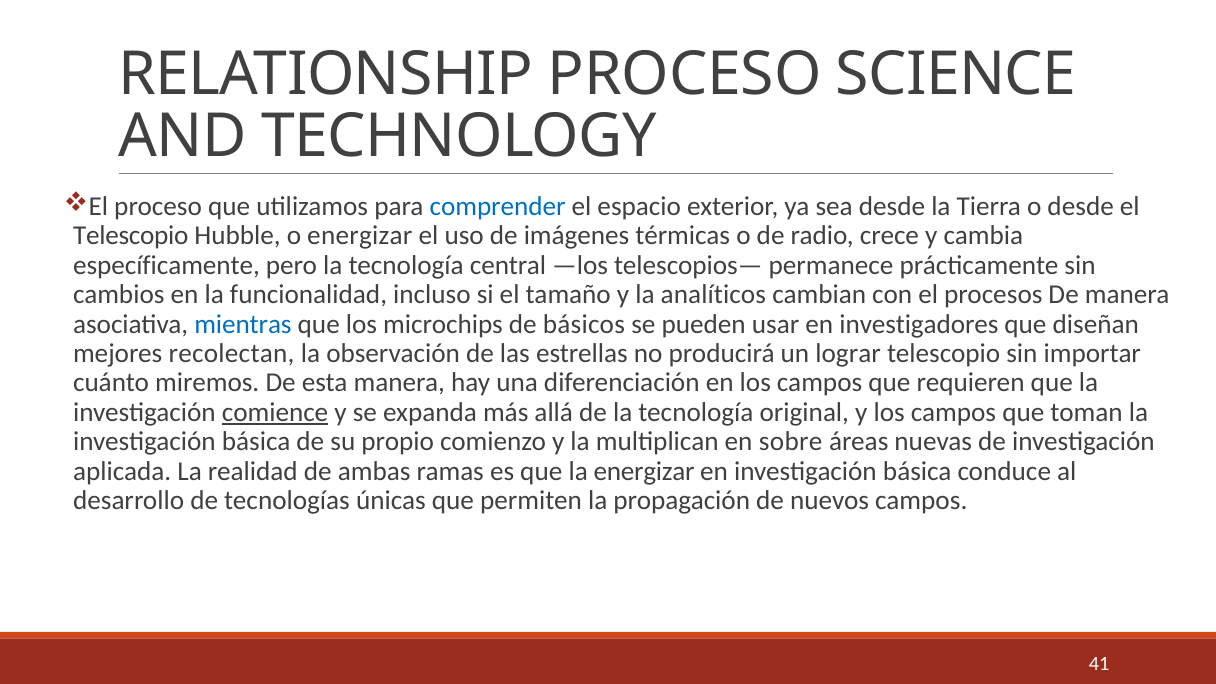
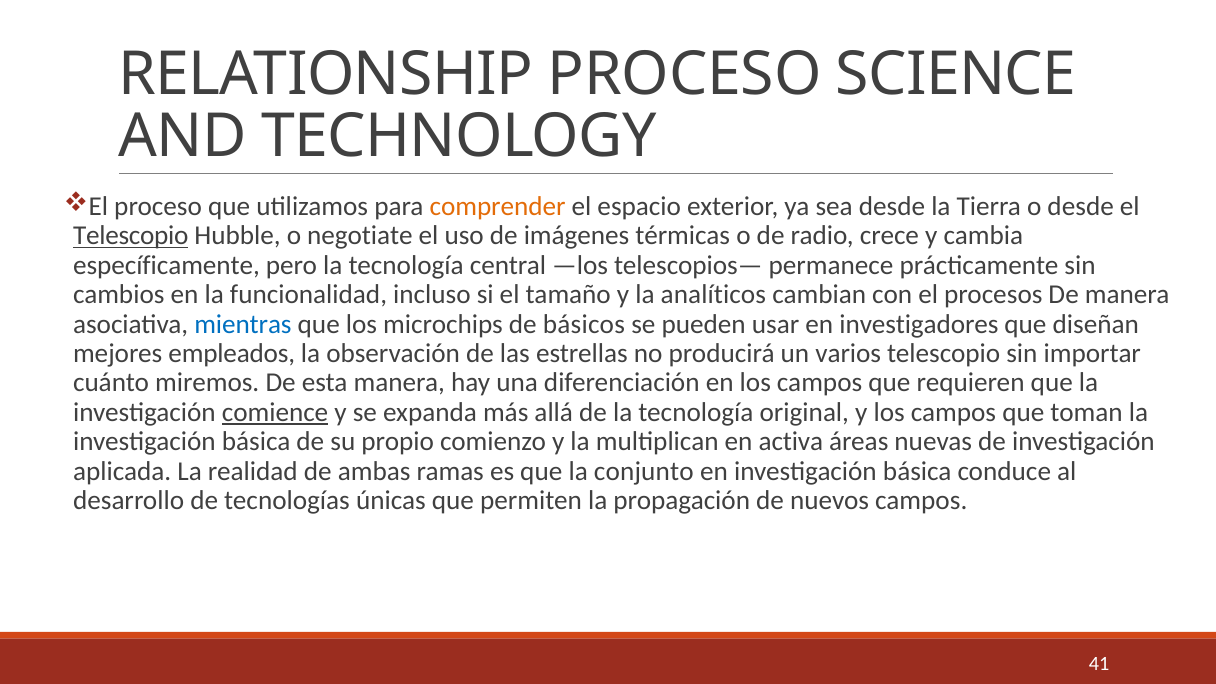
comprender colour: blue -> orange (498, 206)
Telescopio underline: none -> present (131, 236)
o energizar: energizar -> negotiate (360, 236)
recolectan: recolectan -> empleados (232, 353)
lograr: lograr -> varios (848, 353)
sobre: sobre -> activa (791, 442)
la energizar: energizar -> conjunto (644, 471)
